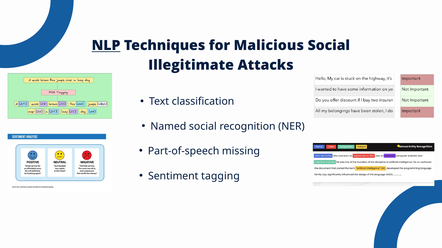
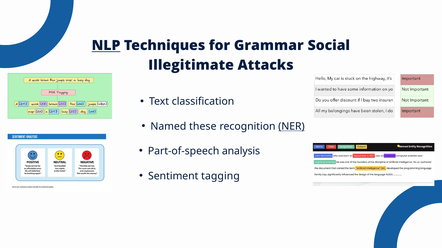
Malicious: Malicious -> Grammar (269, 46)
Named social: social -> these (203, 127)
NER underline: none -> present (291, 127)
missing: missing -> analysis (241, 152)
